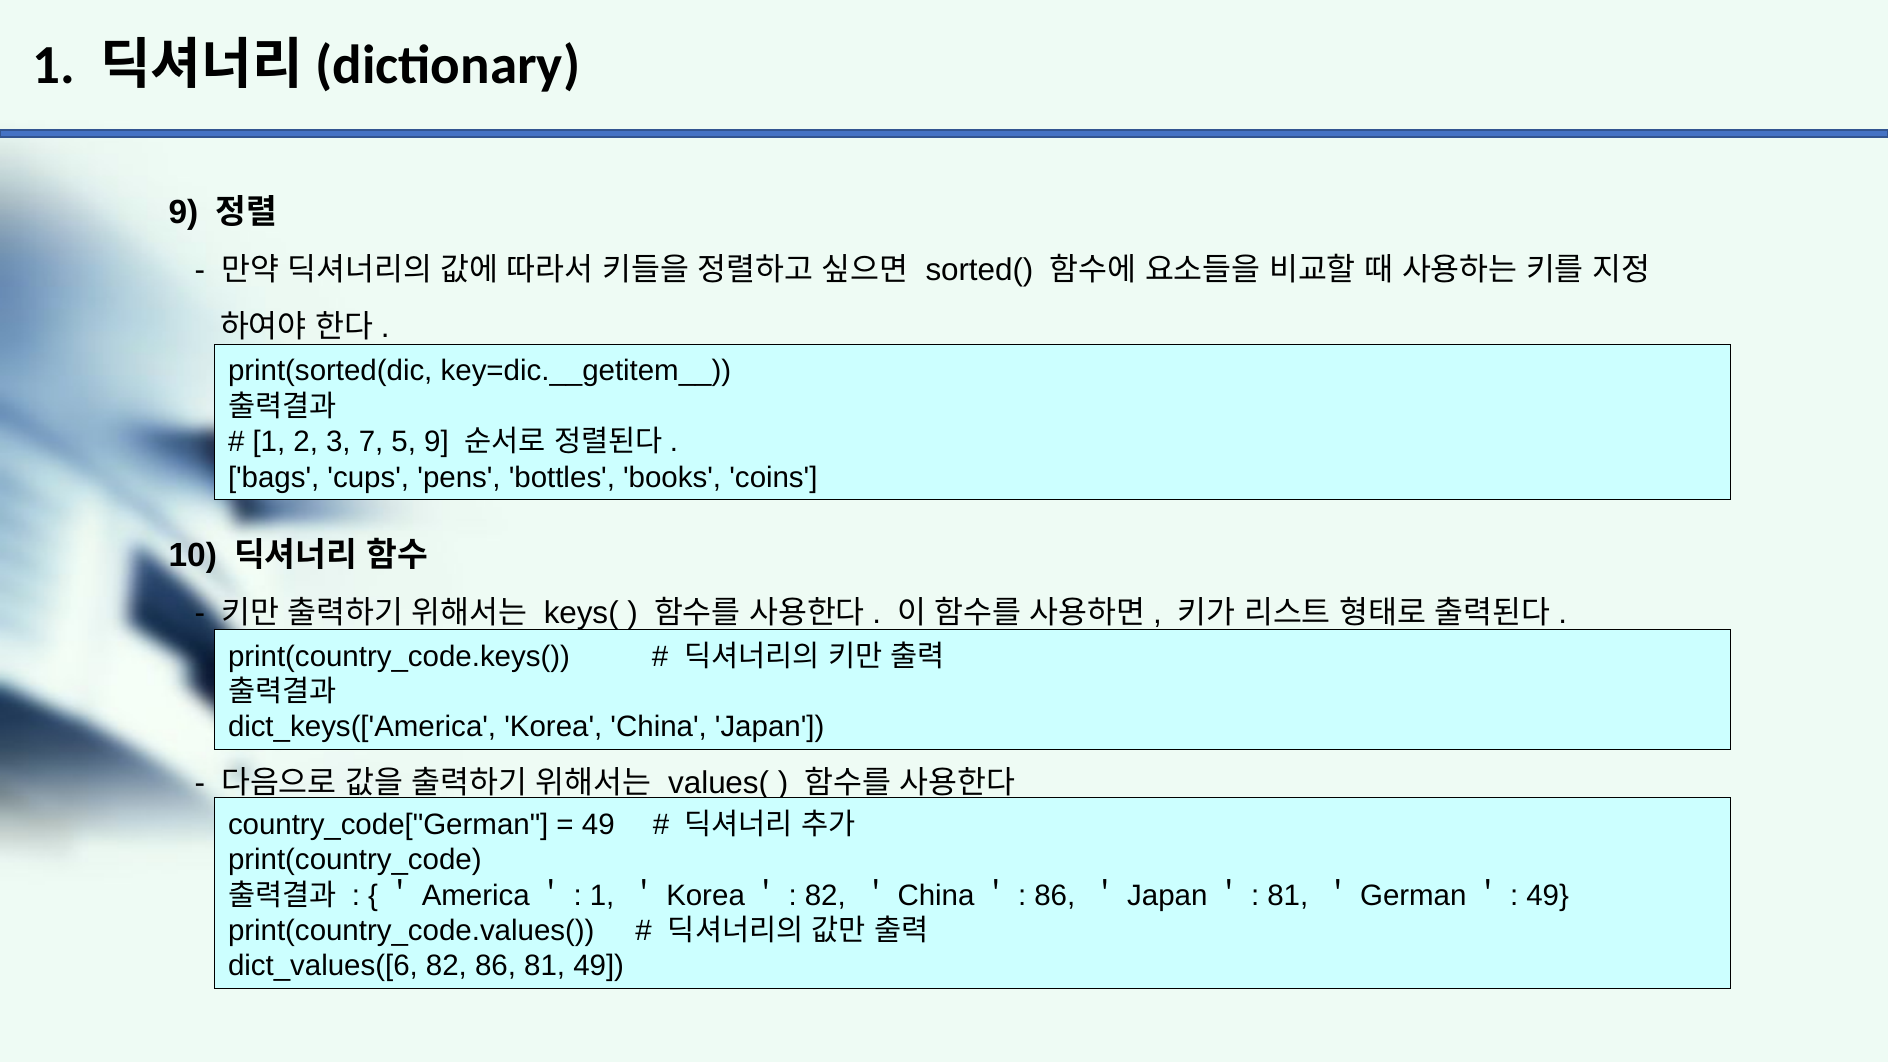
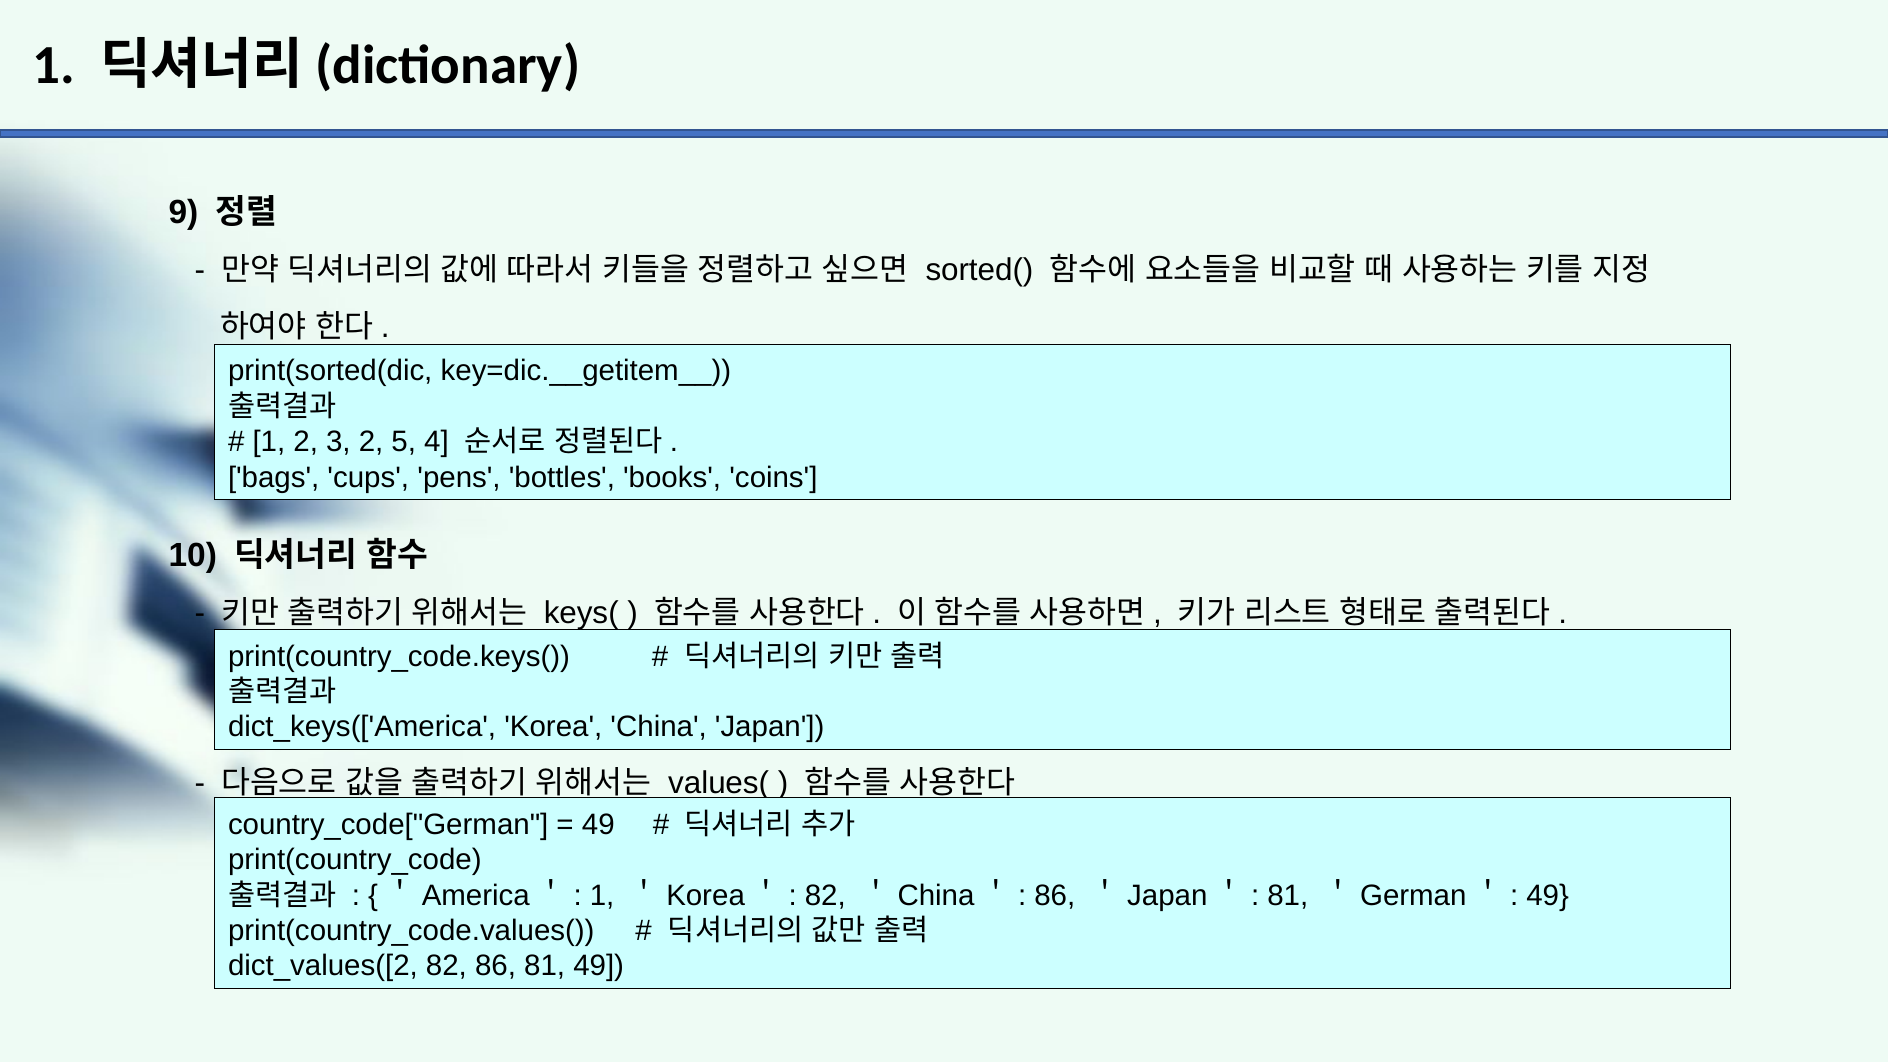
3 7: 7 -> 2 (371, 442)
5 9: 9 -> 4 (436, 442)
dict_values([6: dict_values([6 -> dict_values([2 (323, 966)
